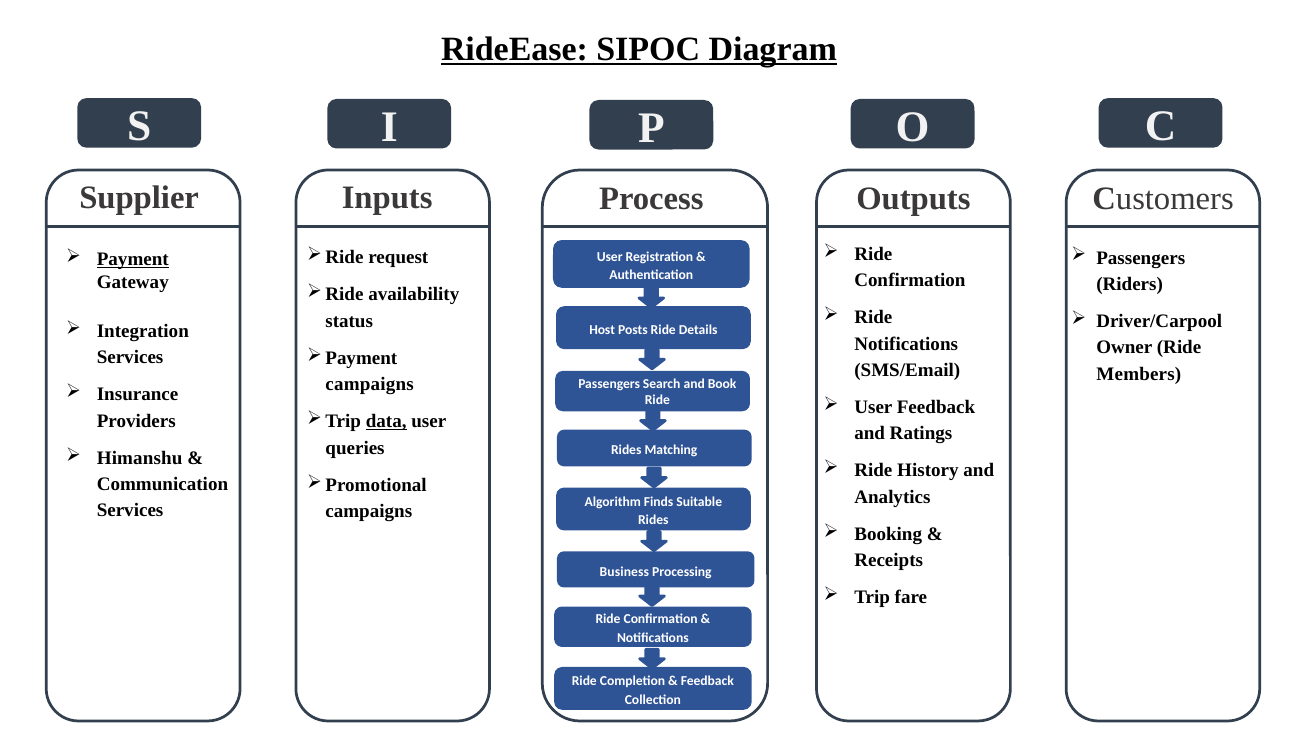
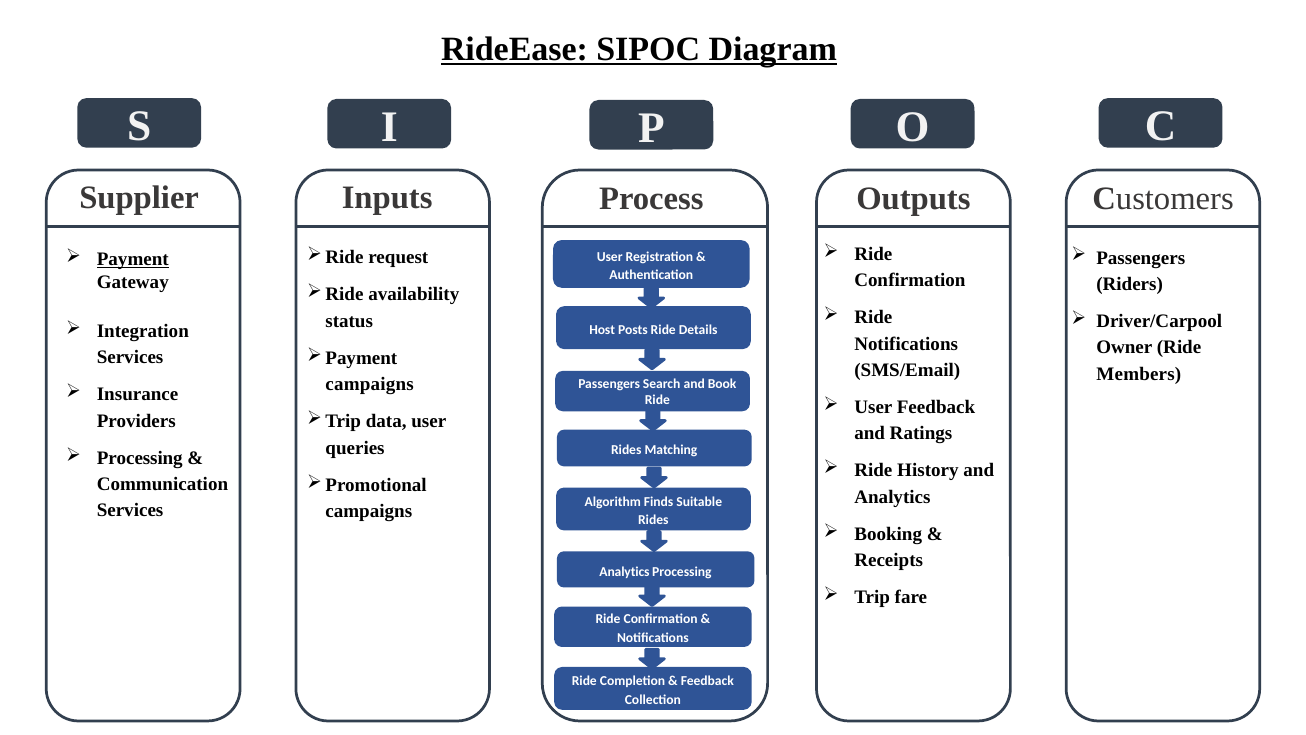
data underline: present -> none (386, 421)
Himanshu: Himanshu -> Processing (140, 458)
Business: Business -> Analytics (624, 571)
